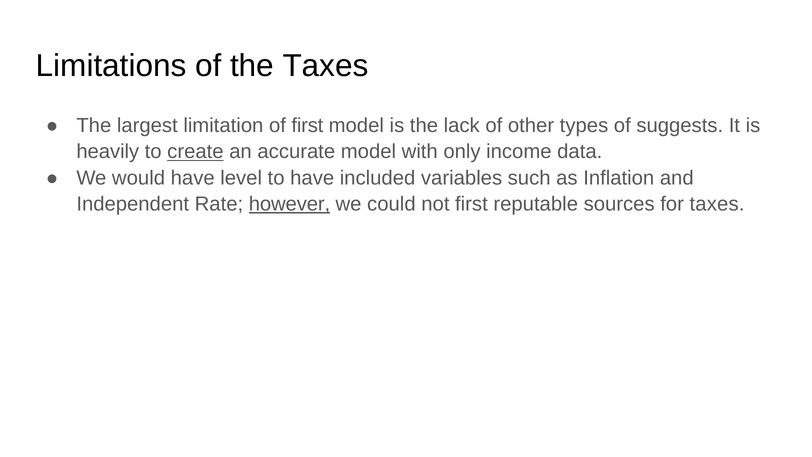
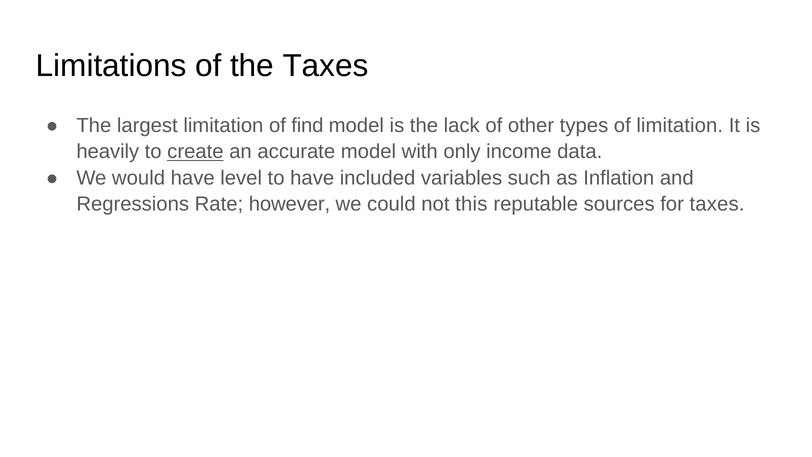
of first: first -> find (307, 126)
of suggests: suggests -> limitation (680, 126)
Independent: Independent -> Regressions (133, 204)
however underline: present -> none (289, 204)
not first: first -> this (471, 204)
